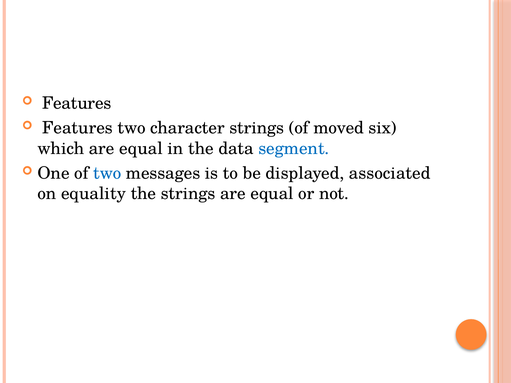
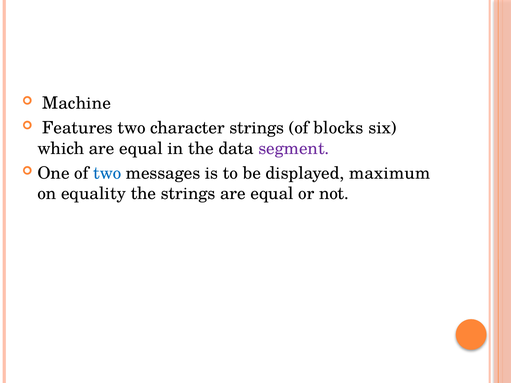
Features: Features -> Machine (77, 103)
moved: moved -> blocks (338, 128)
segment colour: blue -> purple (294, 149)
associated: associated -> maximum (390, 173)
